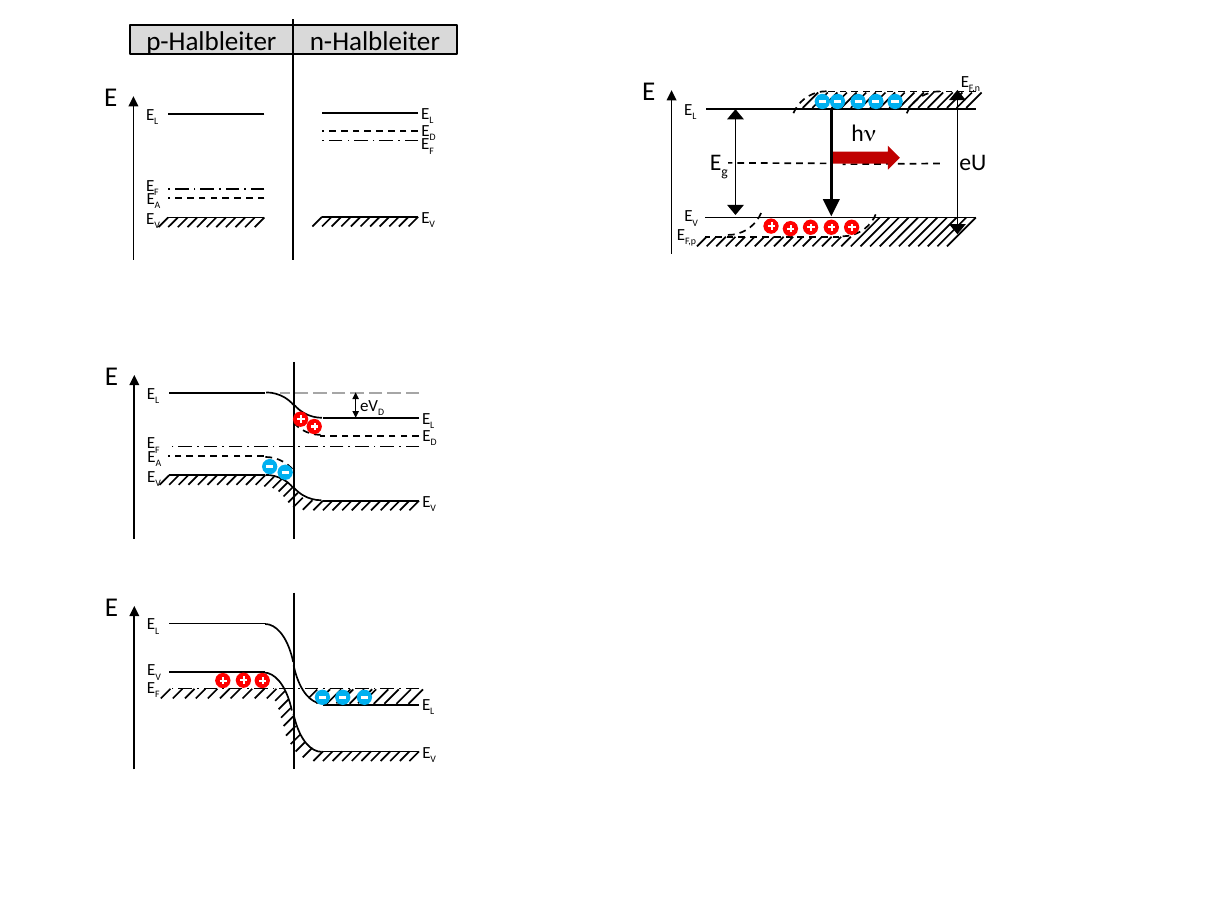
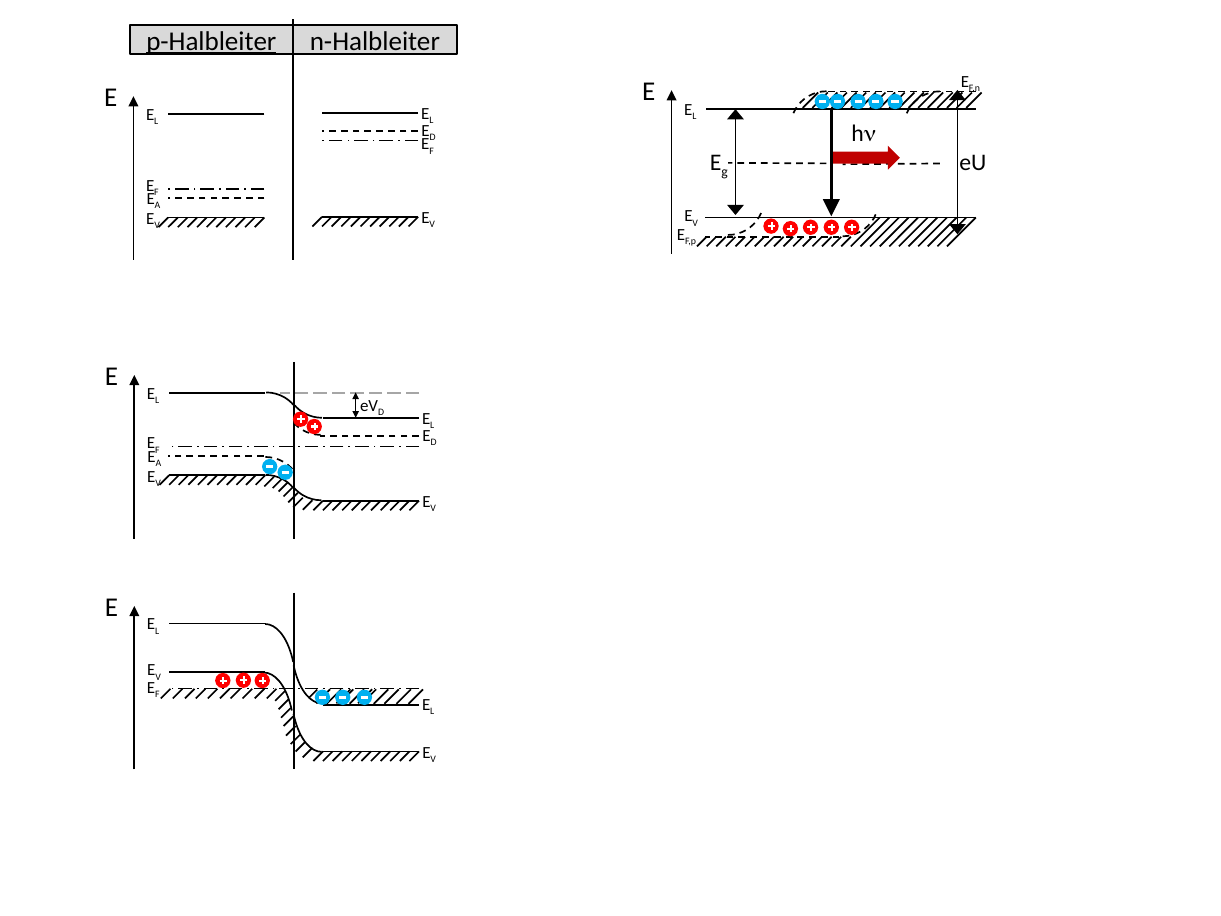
p-Halbleiter underline: none -> present (211, 41)
